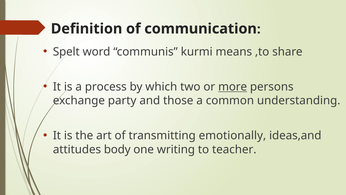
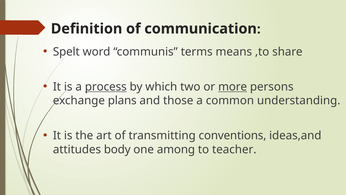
kurmi: kurmi -> terms (197, 52)
process underline: none -> present (106, 87)
party: party -> plans (122, 100)
emotionally: emotionally -> conventions (232, 135)
writing: writing -> among (176, 149)
